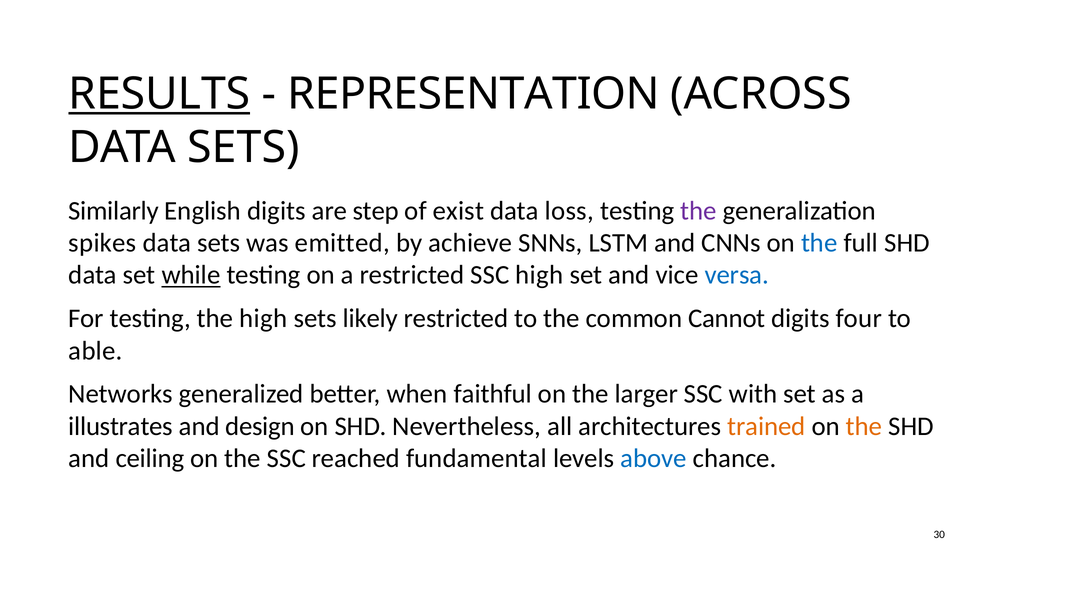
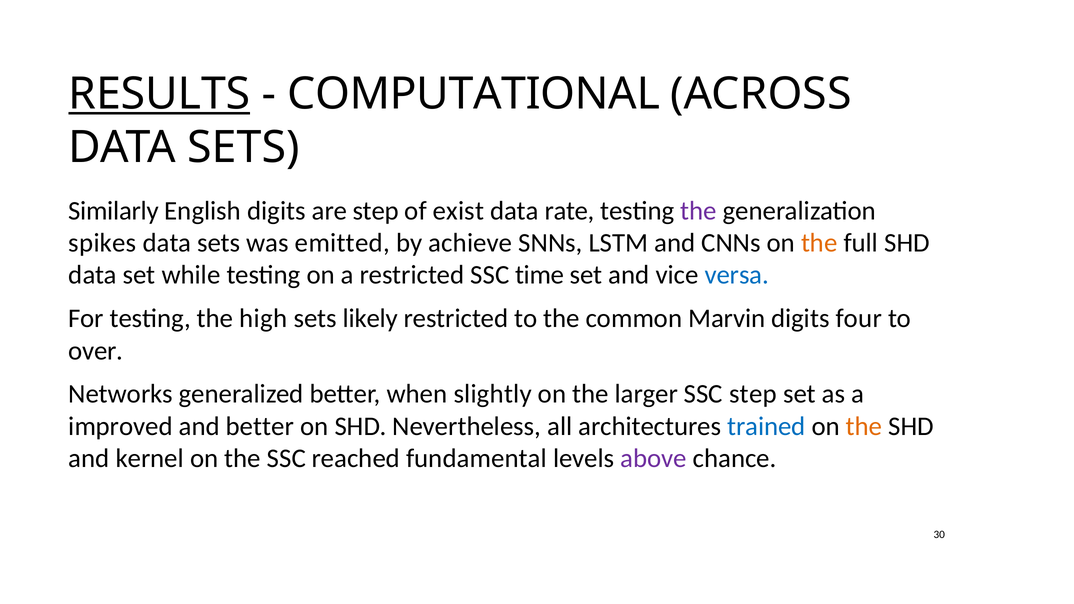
REPRESENTATION: REPRESENTATION -> COMPUTATIONAL (474, 94)
loss: loss -> rate (570, 211)
the colour: blue -> orange (819, 243)
while underline: present -> none (191, 275)
SSC high: high -> time (540, 275)
Cannot: Cannot -> Marvin (727, 319)
able: able -> over (96, 351)
faithful: faithful -> slightly (493, 394)
SSC with: with -> step (753, 394)
illustrates: illustrates -> improved (121, 426)
and design: design -> better (260, 426)
trained colour: orange -> blue (766, 426)
ceiling: ceiling -> kernel (150, 459)
above colour: blue -> purple (654, 459)
